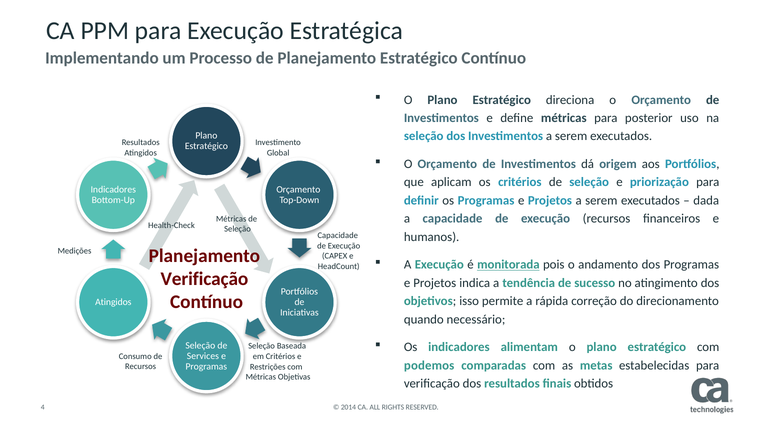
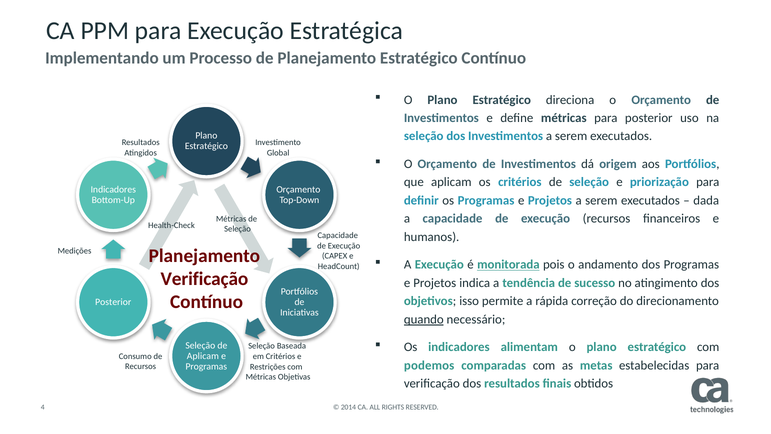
Atingidos: Atingidos -> Posterior (113, 302)
quando underline: none -> present (424, 319)
Services: Services -> Aplicam (203, 356)
